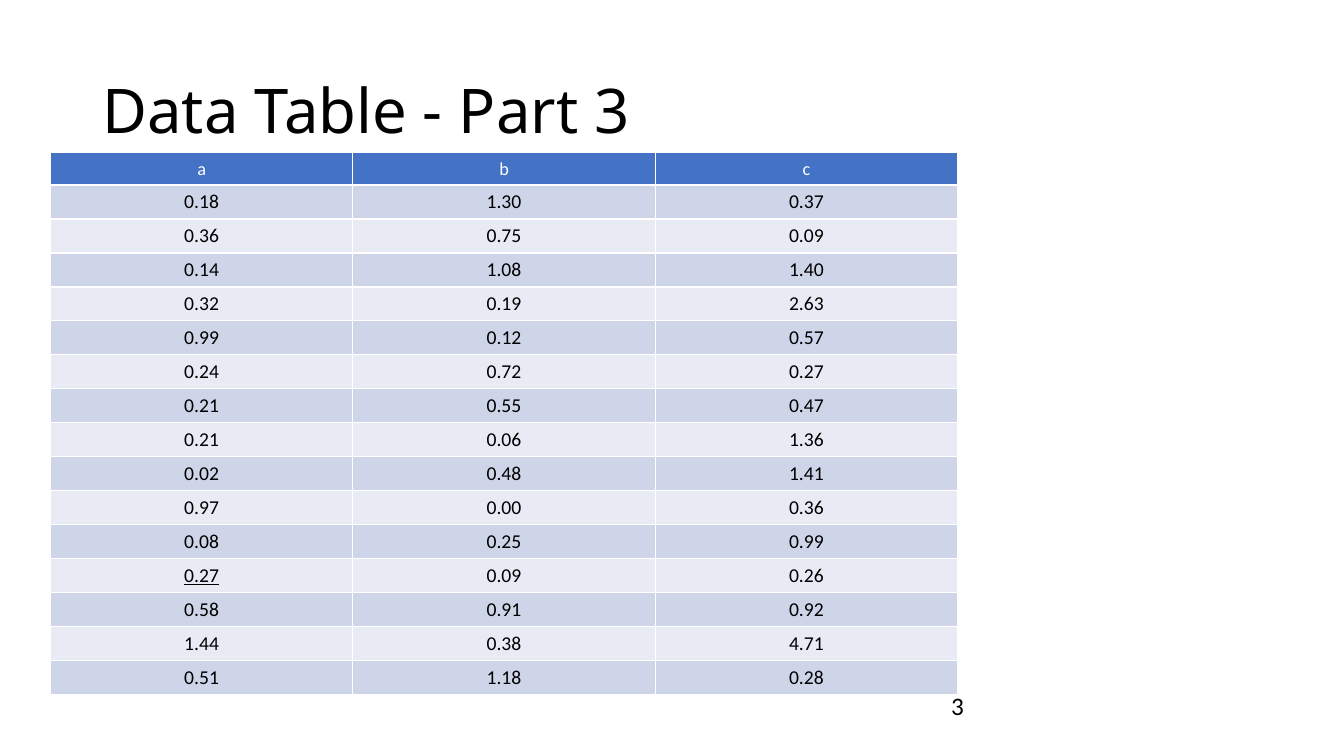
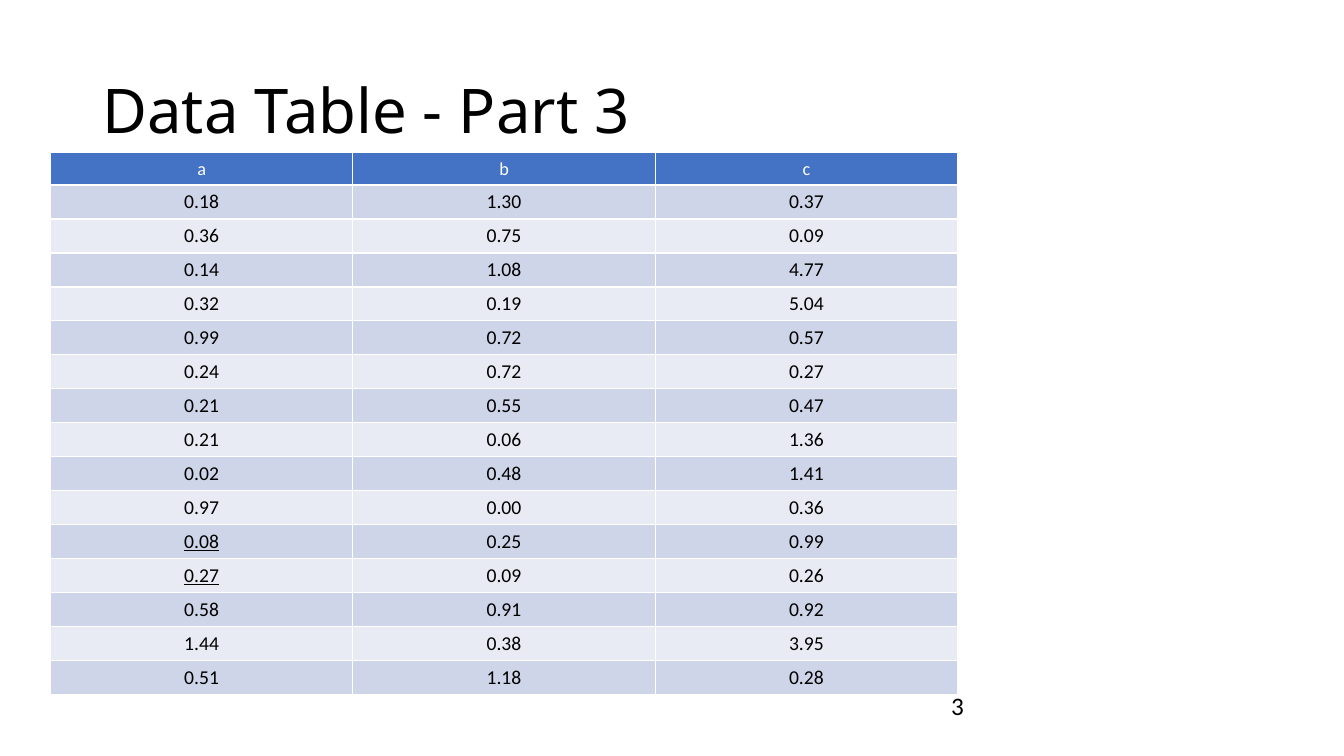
1.40: 1.40 -> 4.77 (806, 270)
2.63: 2.63 -> 5.04 (806, 304)
0.99 0.12: 0.12 -> 0.72 (504, 338)
0.08 underline: none -> present (202, 542)
4.71: 4.71 -> 3.95 (806, 644)
